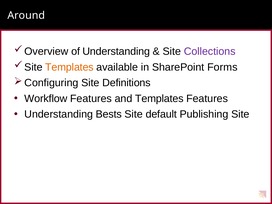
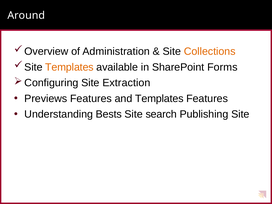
of Understanding: Understanding -> Administration (116, 51)
Collections colour: purple -> orange (210, 51)
Definitions: Definitions -> Extraction (126, 83)
Workflow: Workflow -> Previews (46, 99)
default: default -> search (161, 114)
